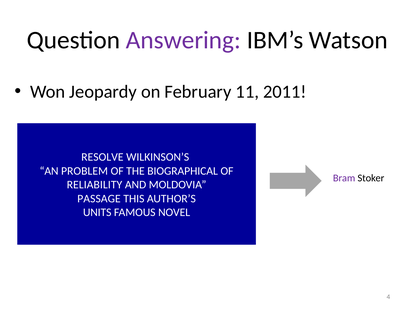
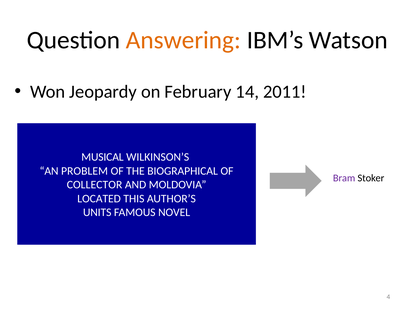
Answering colour: purple -> orange (183, 40)
11: 11 -> 14 (247, 92)
RESOLVE: RESOLVE -> MUSICAL (102, 157)
RELIABILITY: RELIABILITY -> COLLECTOR (95, 185)
PASSAGE: PASSAGE -> LOCATED (99, 199)
